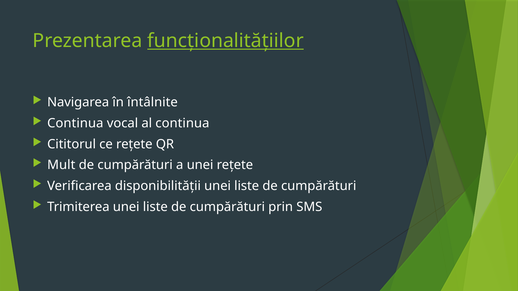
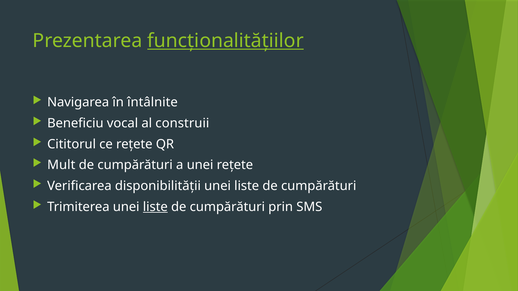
Continua: Continua -> Beneficiu (75, 123)
al continua: continua -> construii (182, 123)
liste underline: none -> present (155, 207)
